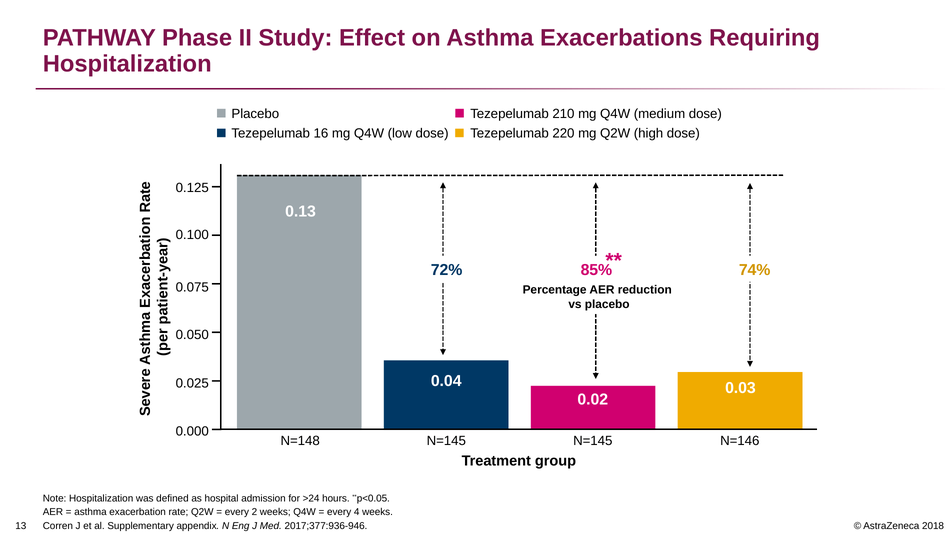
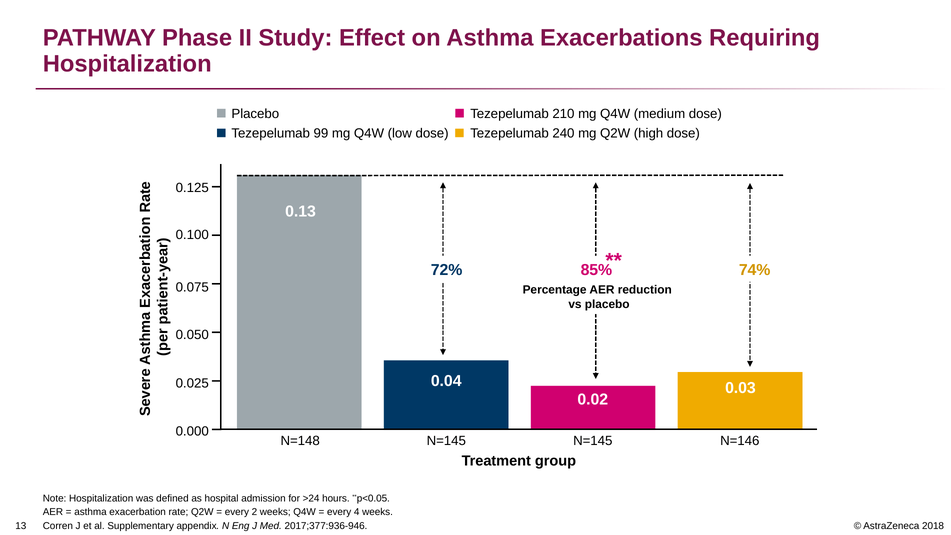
16: 16 -> 99 (321, 134)
220: 220 -> 240 (563, 134)
